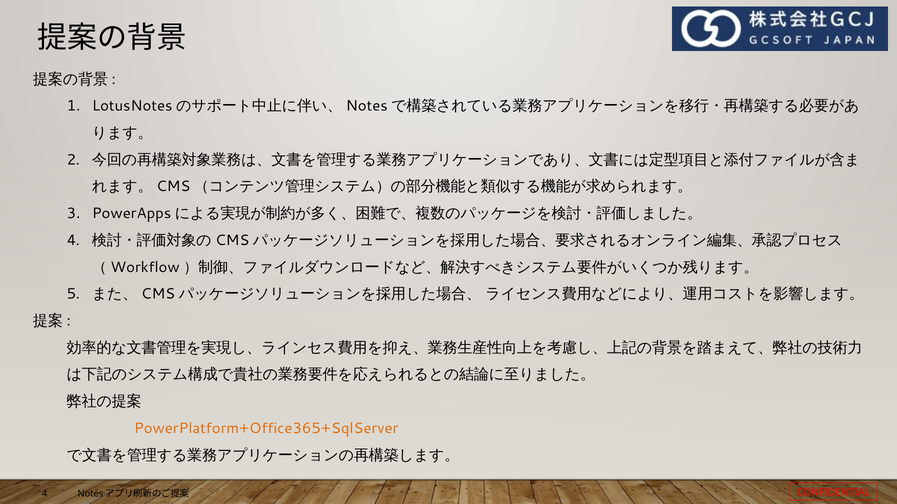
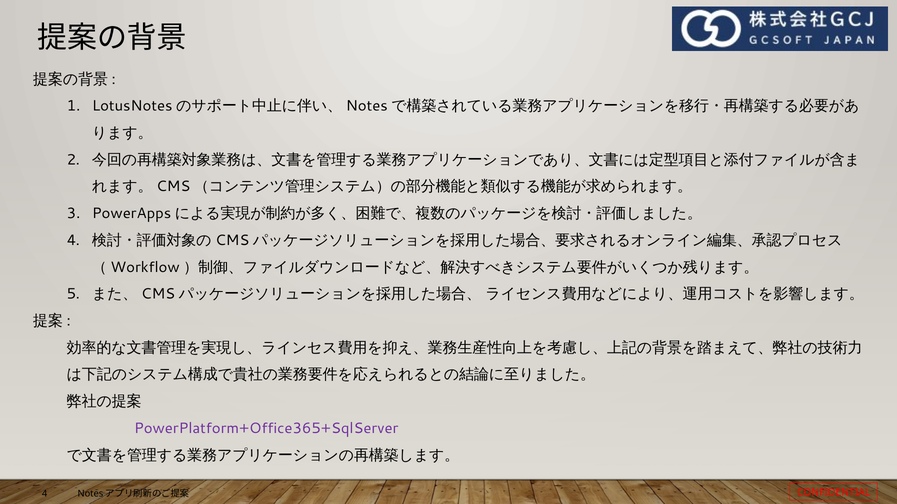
PowerPlatform+Office365+SqlServer colour: orange -> purple (266, 429)
